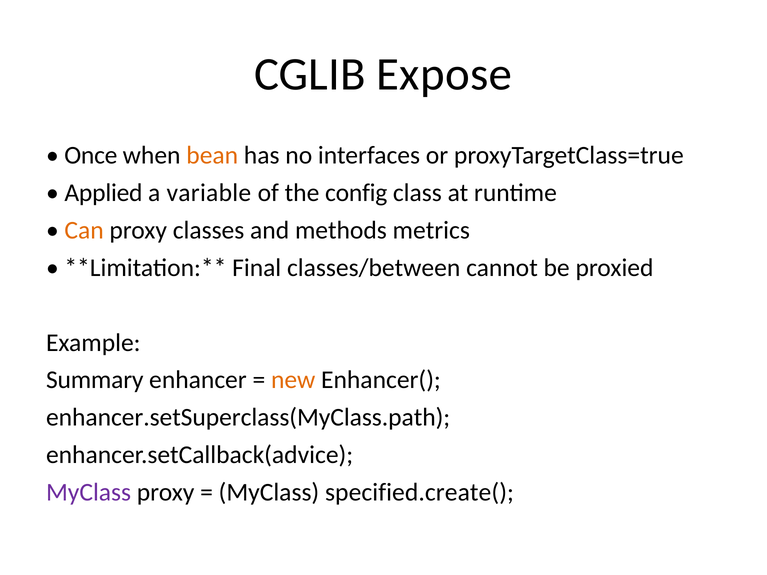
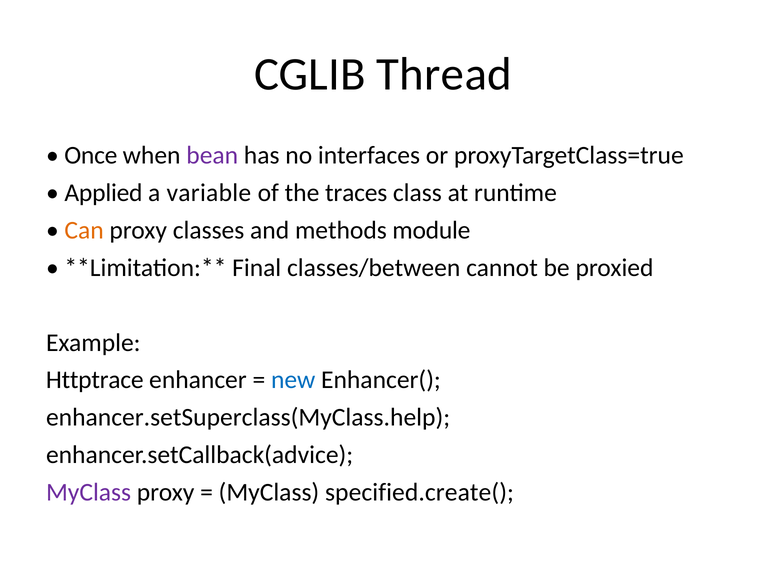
Expose: Expose -> Thread (444, 74)
bean colour: orange -> purple (212, 155)
config: config -> traces (356, 193)
metrics: metrics -> module (431, 230)
Summary: Summary -> Httptrace (95, 380)
new colour: orange -> blue (293, 380)
enhancer.setSuperclass(MyClass.path: enhancer.setSuperclass(MyClass.path -> enhancer.setSuperclass(MyClass.help (248, 418)
